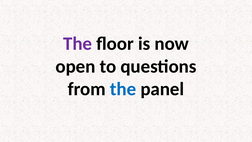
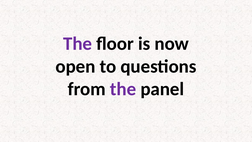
the colour: blue -> purple (123, 89)
